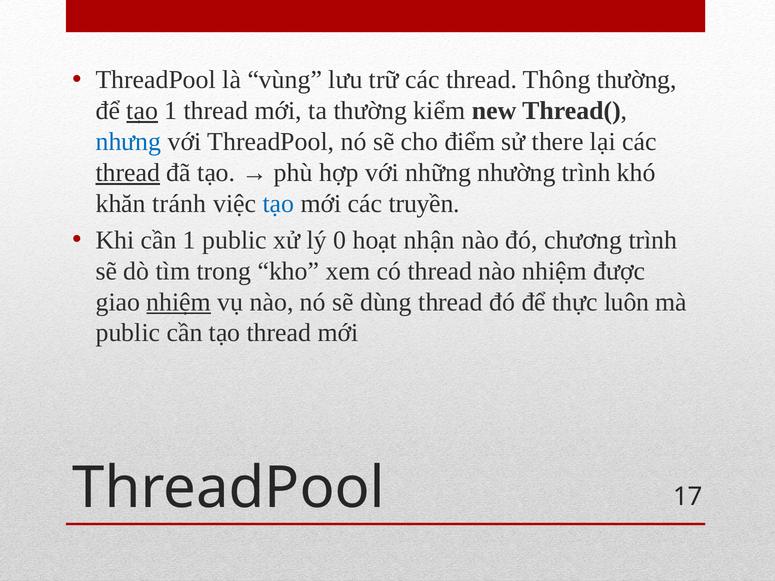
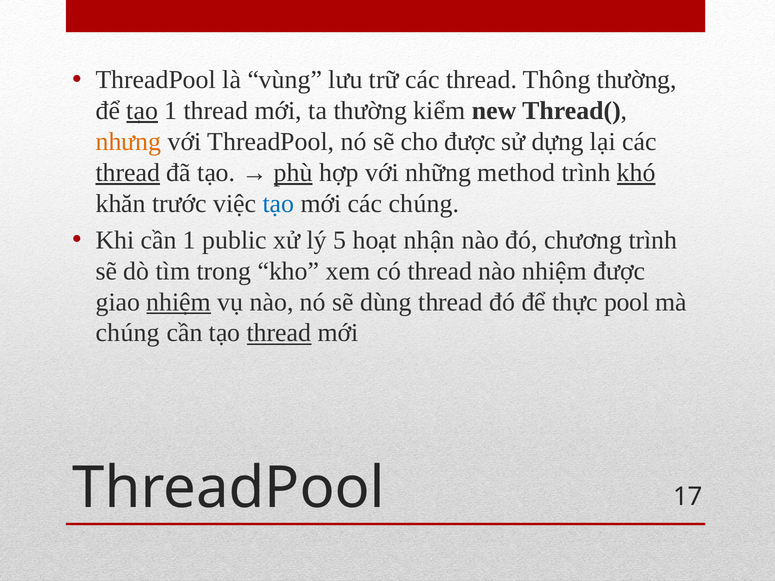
nhưng colour: blue -> orange (128, 142)
cho điểm: điểm -> được (470, 142)
there: there -> dựng (558, 142)
phù underline: none -> present (293, 173)
nhường: nhường -> method (516, 173)
khó underline: none -> present (636, 173)
tránh: tránh -> trước (179, 204)
các truyền: truyền -> chúng (424, 204)
0: 0 -> 5 (340, 240)
luôn: luôn -> pool (627, 302)
public: public -> chúng (128, 333)
thread underline: none -> present (279, 333)
